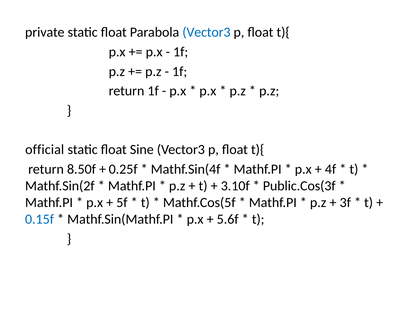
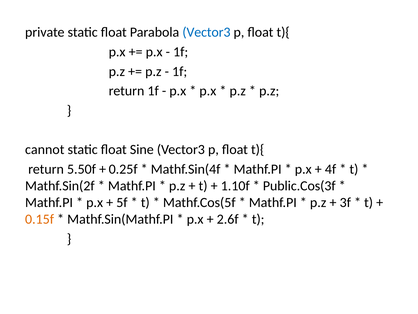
official: official -> cannot (45, 149)
8.50f: 8.50f -> 5.50f (81, 169)
3.10f: 3.10f -> 1.10f (235, 186)
0.15f colour: blue -> orange (40, 219)
5.6f: 5.6f -> 2.6f (228, 219)
